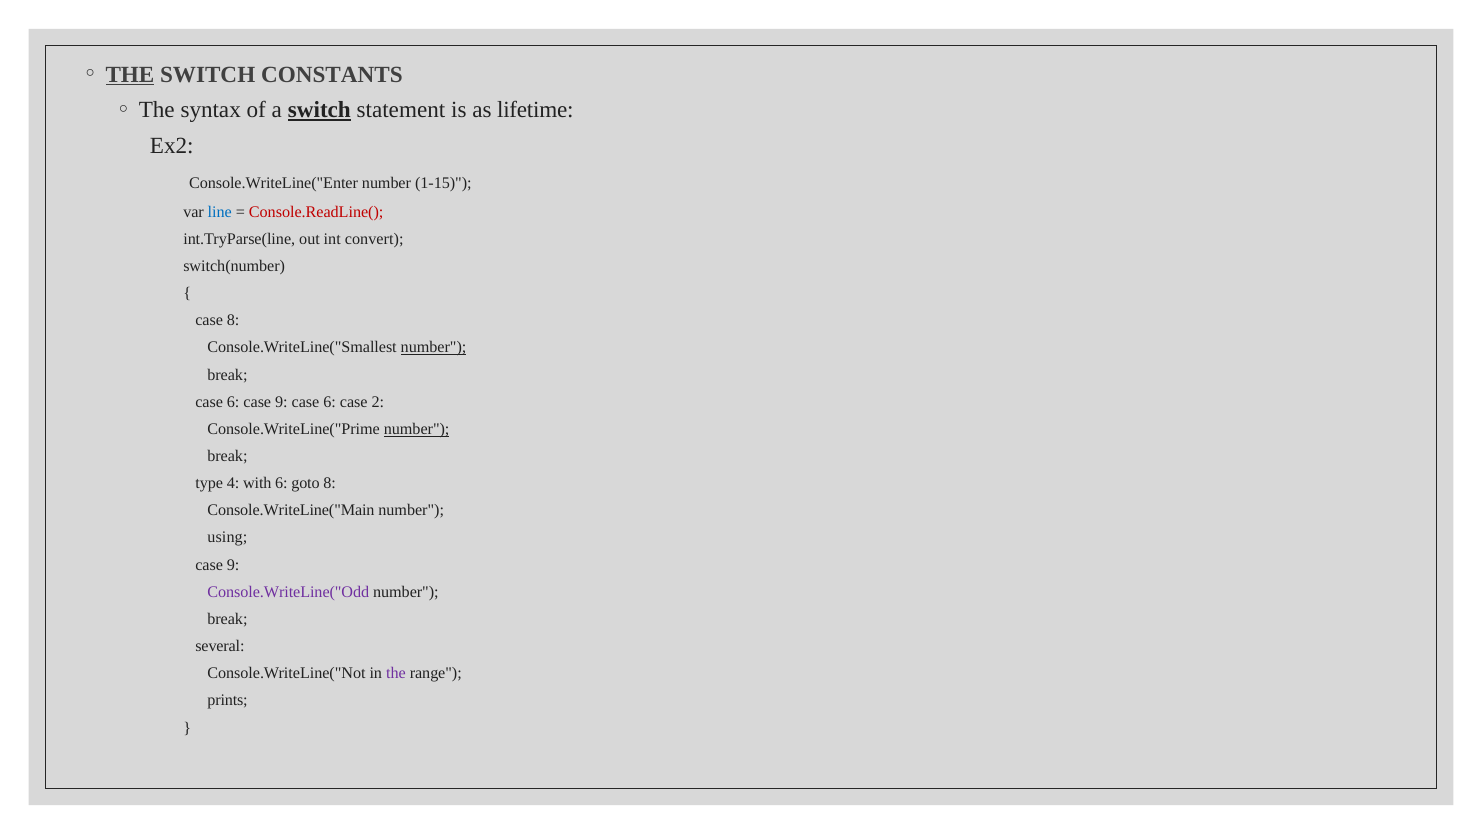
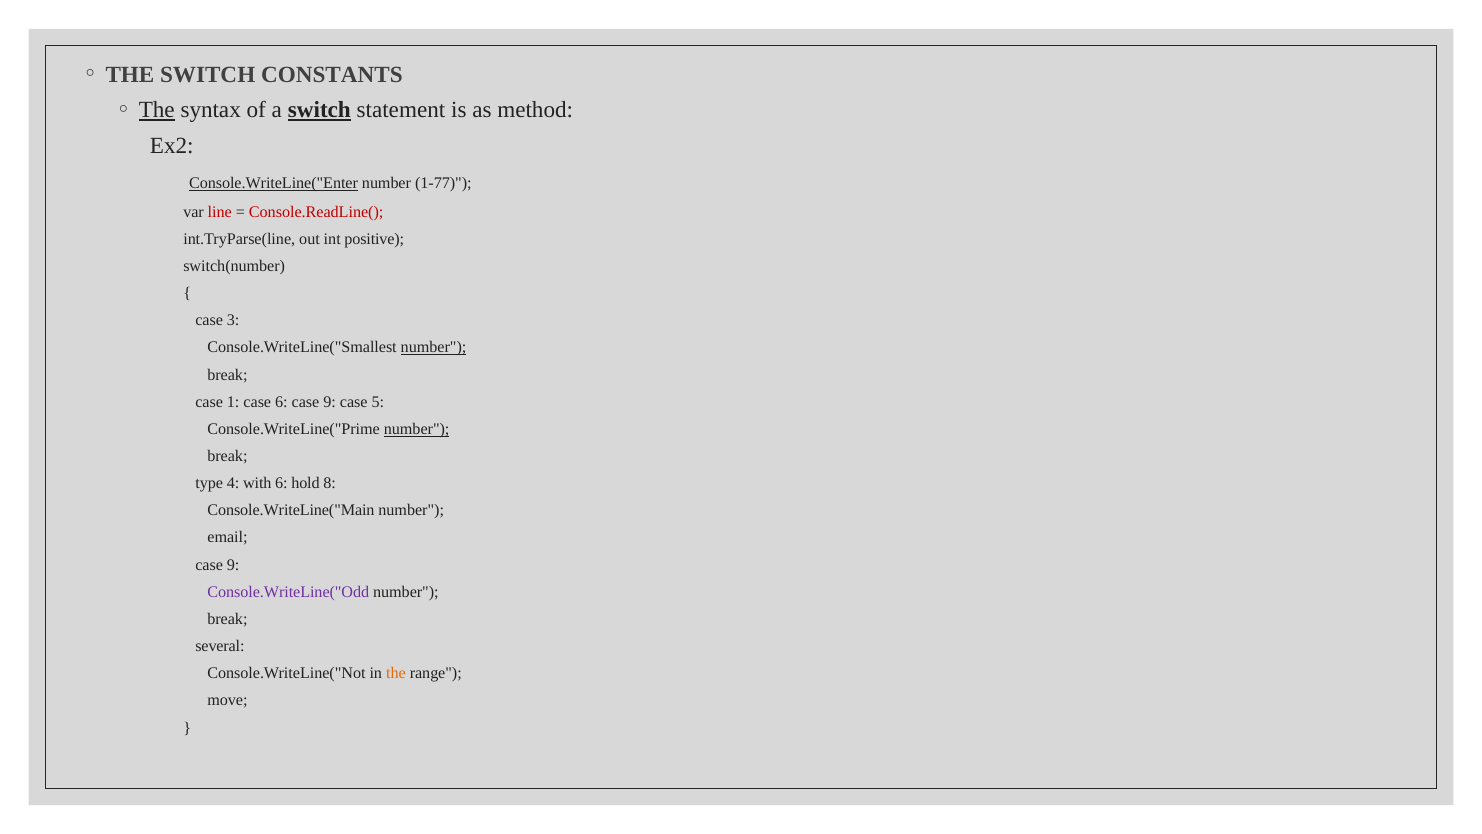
THE underline: present -> none (130, 75)
The underline: none -> present (157, 110)
lifetime: lifetime -> method (535, 110)
Console.WriteLine("Enter underline: none -> present (273, 183)
1-15: 1-15 -> 1-77 (443, 183)
line colour: blue -> red (220, 212)
convert: convert -> positive (374, 239)
case 8: 8 -> 3 (233, 320)
6: 6 -> 1 (233, 402)
9: 9 -> 6 (281, 402)
6: 6 -> 9 (330, 402)
2: 2 -> 5 (378, 402)
goto: goto -> hold (306, 483)
using: using -> email (227, 537)
the colour: purple -> orange (396, 673)
prints: prints -> move (227, 700)
